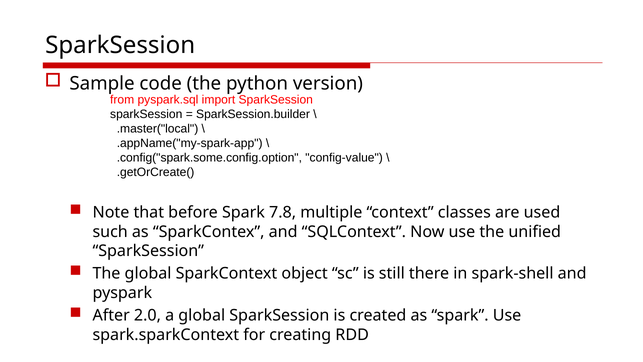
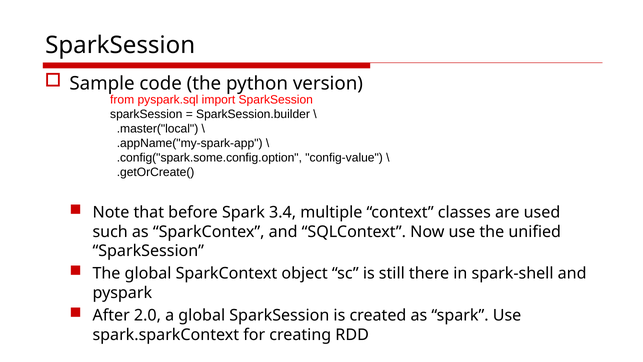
7.8: 7.8 -> 3.4 (283, 212)
